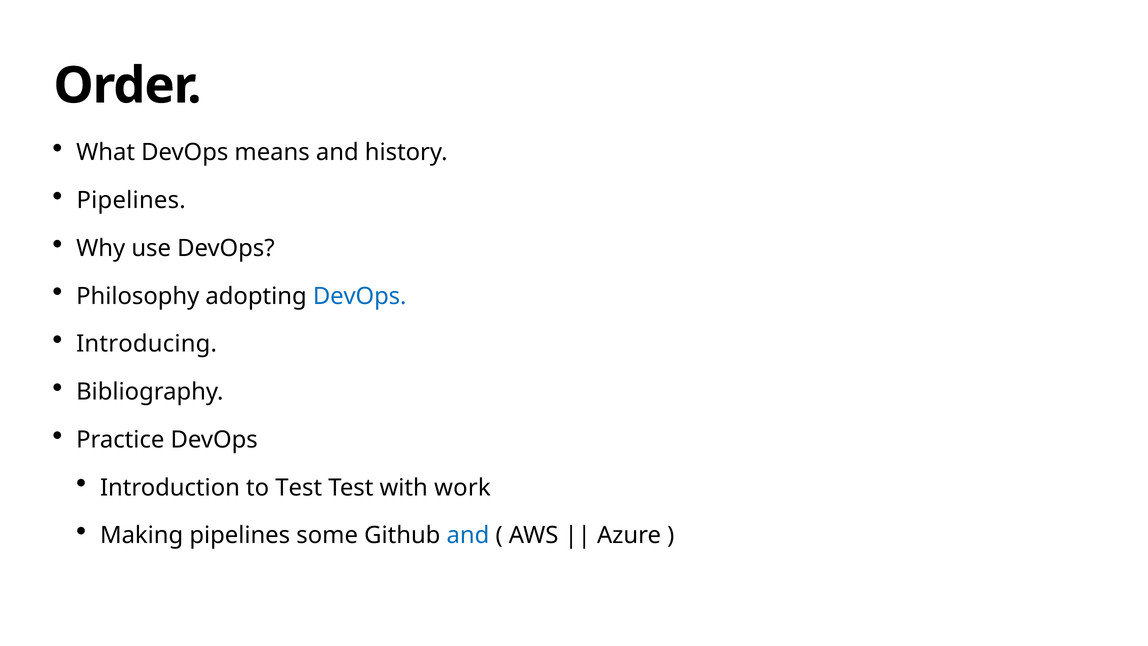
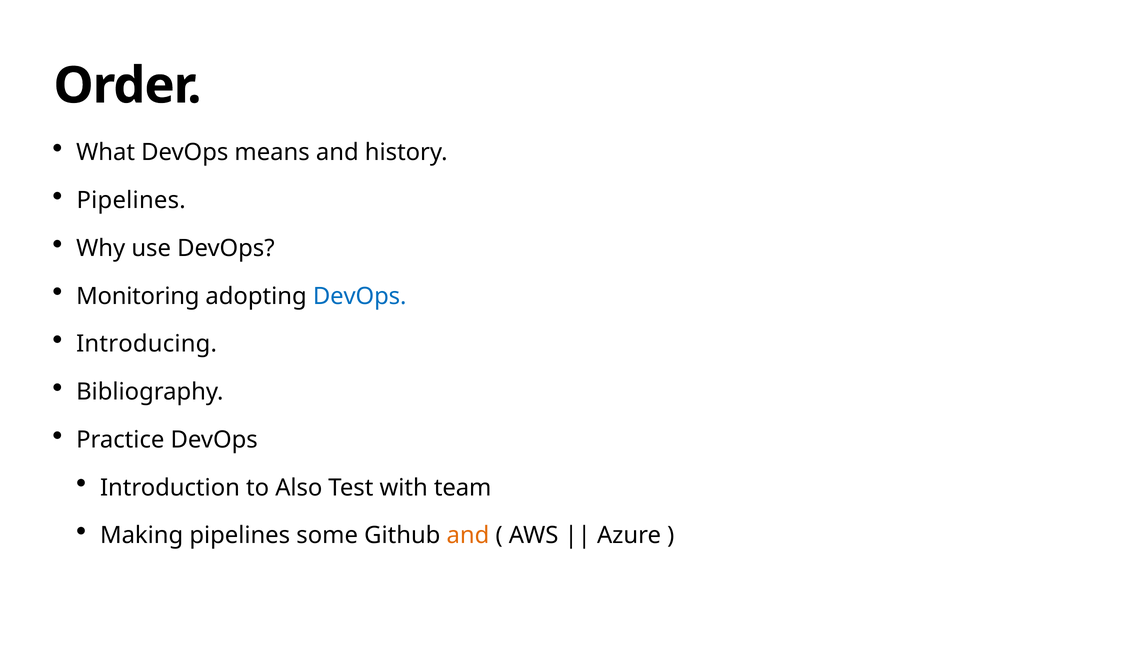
Philosophy: Philosophy -> Monitoring (138, 296)
to Test: Test -> Also (299, 487)
work: work -> team (463, 487)
and colour: blue -> orange (468, 535)
